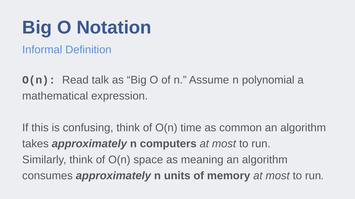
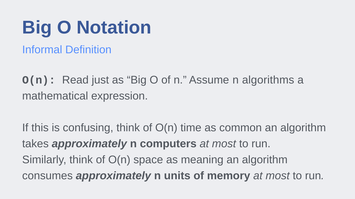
talk: talk -> just (100, 80)
polynomial: polynomial -> algorithms (268, 80)
